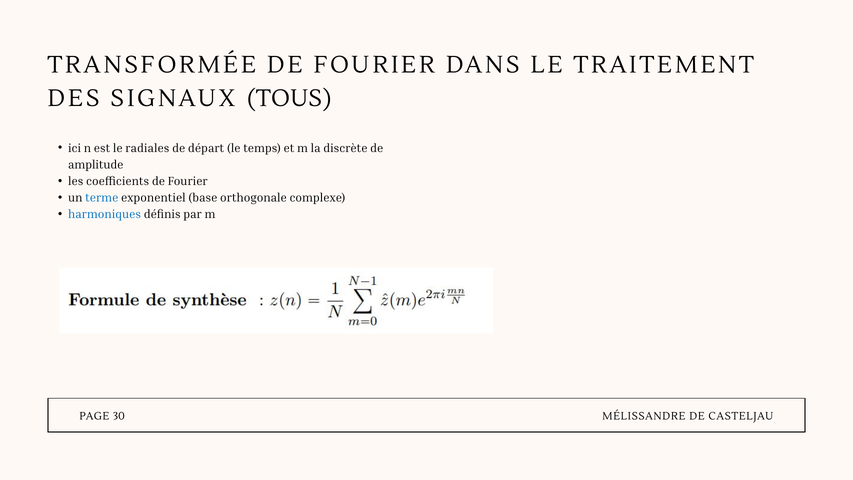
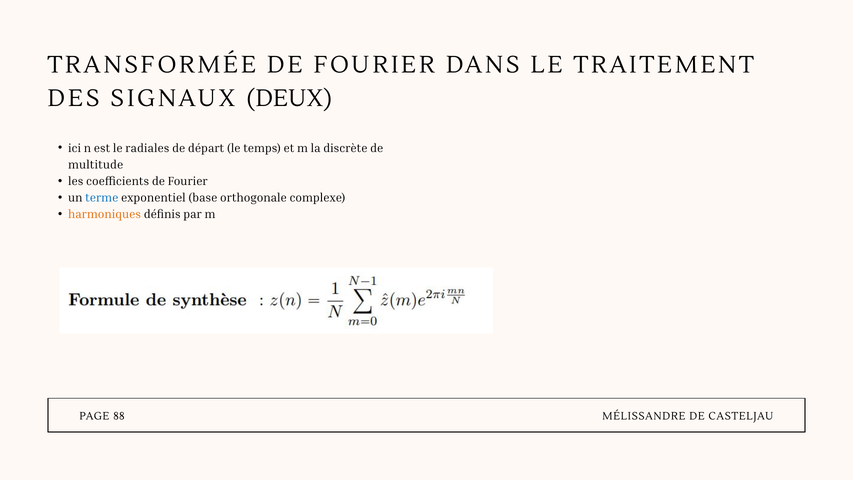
TOUS: TOUS -> DEUX (290, 98)
amplitude: amplitude -> multitude (96, 165)
harmoniques colour: blue -> orange (105, 214)
30: 30 -> 88 (119, 416)
